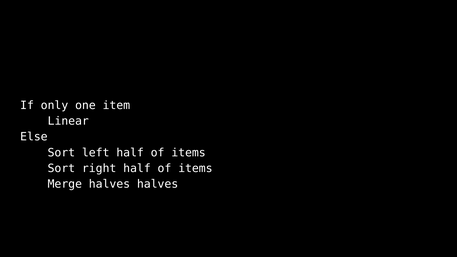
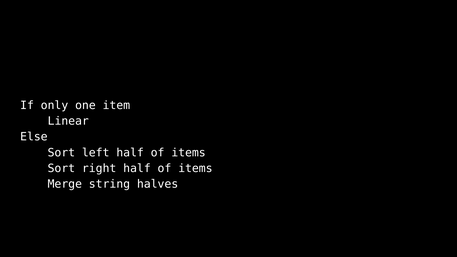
Merge halves: halves -> string (109, 184)
